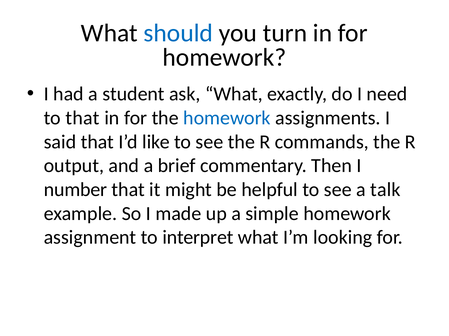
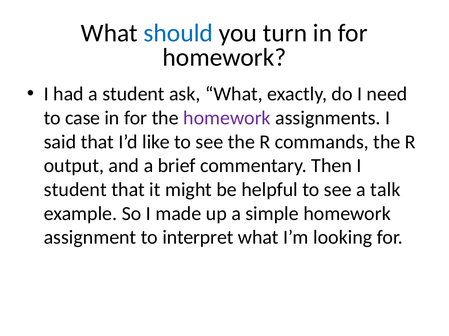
to that: that -> case (83, 118)
homework colour: blue -> purple (227, 118)
number: number -> student (75, 190)
